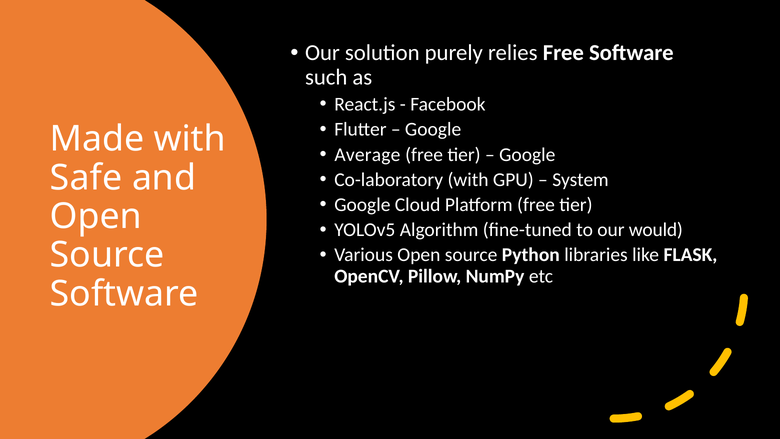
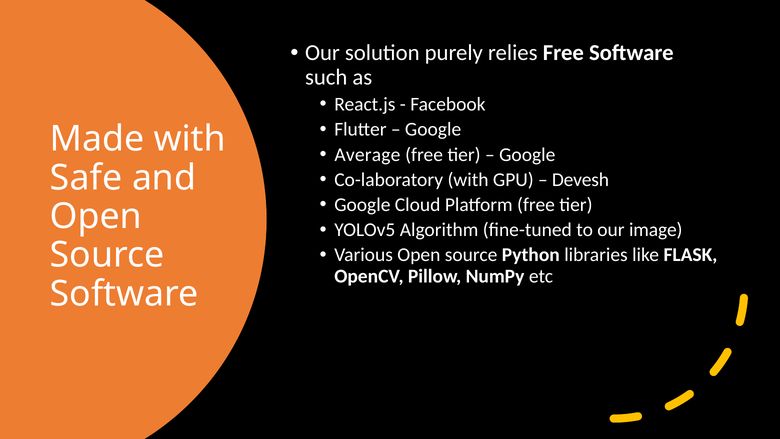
System: System -> Devesh (580, 180)
would: would -> image (656, 230)
